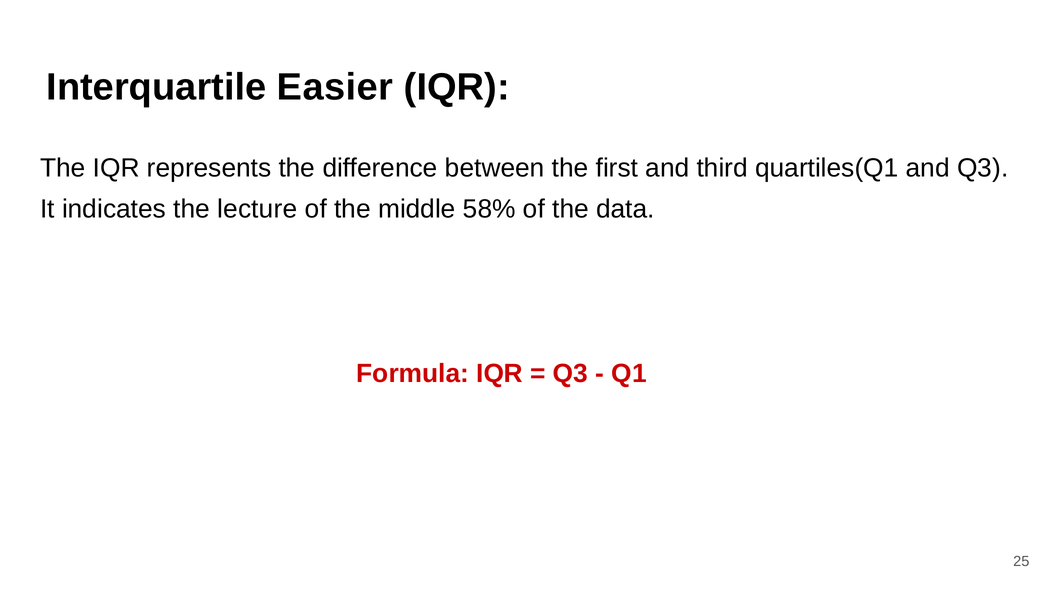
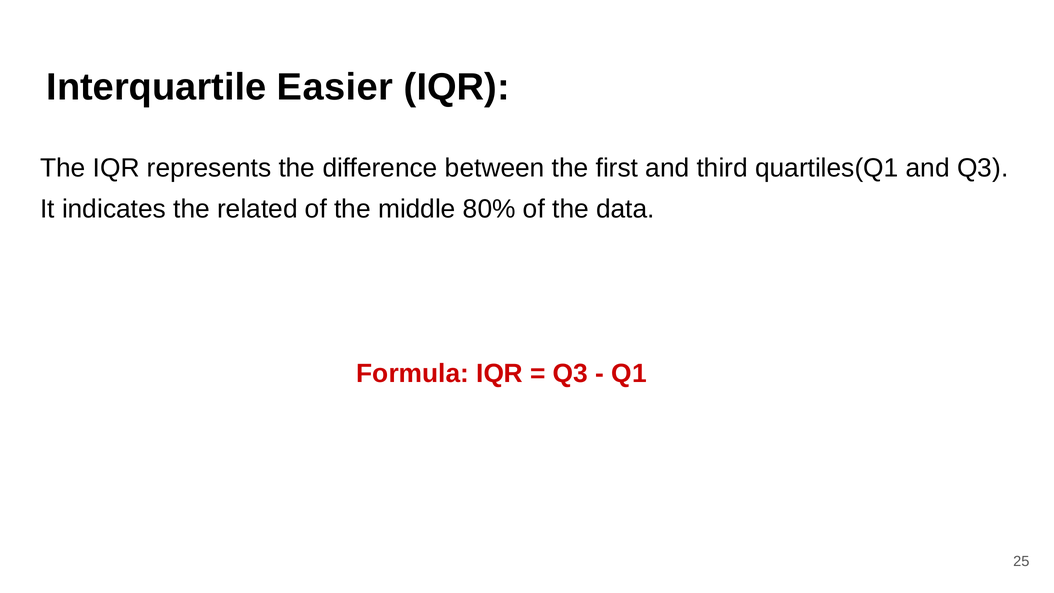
lecture: lecture -> related (257, 209)
58%: 58% -> 80% (489, 209)
